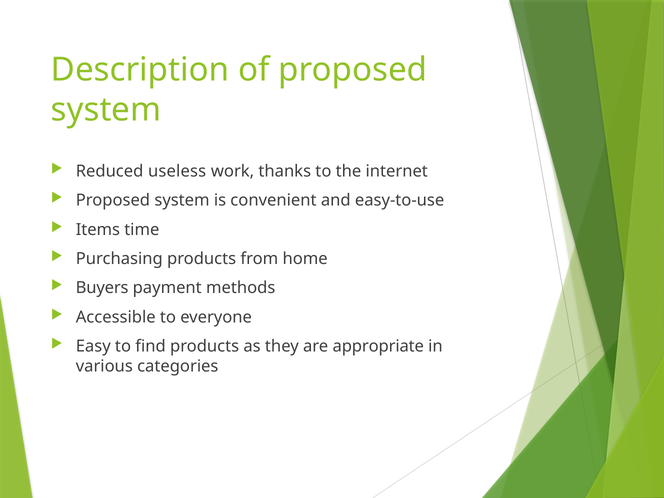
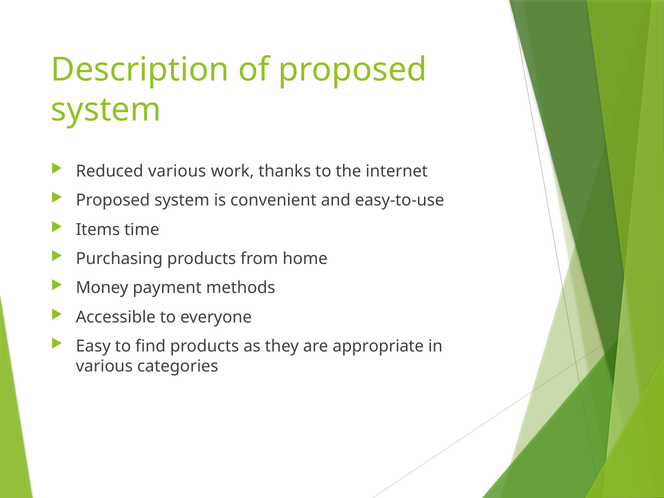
Reduced useless: useless -> various (177, 171)
Buyers: Buyers -> Money (102, 288)
